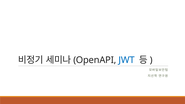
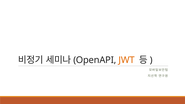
JWT colour: blue -> orange (127, 60)
